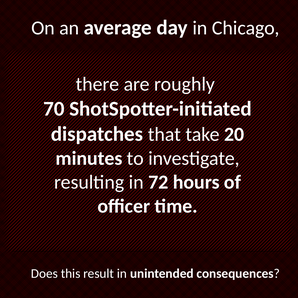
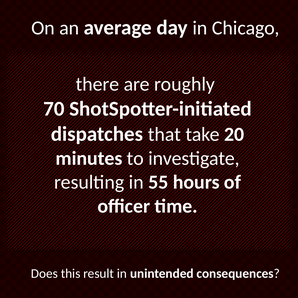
72: 72 -> 55 (158, 182)
